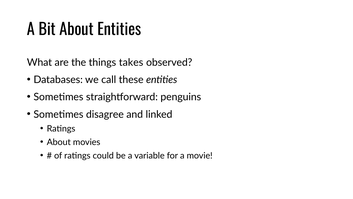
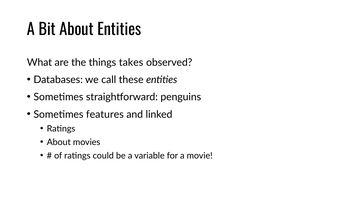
disagree: disagree -> features (105, 114)
